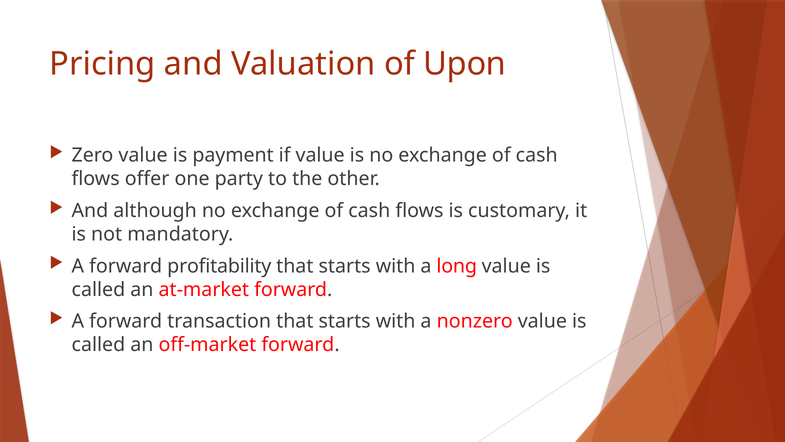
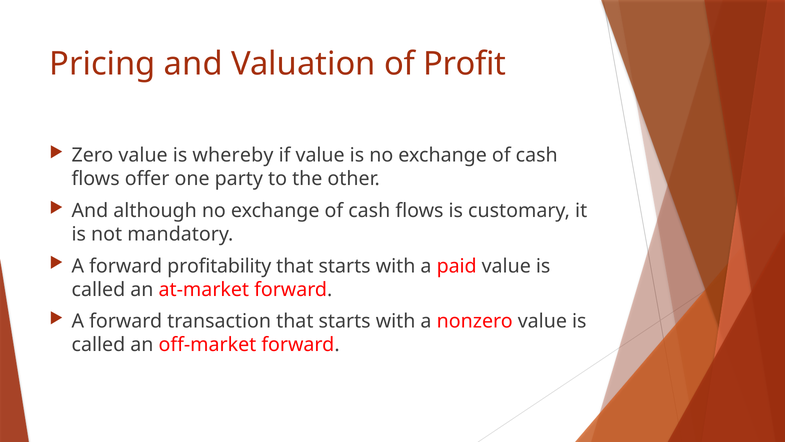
Upon: Upon -> Profit (465, 64)
payment: payment -> whereby (233, 155)
long: long -> paid (457, 266)
